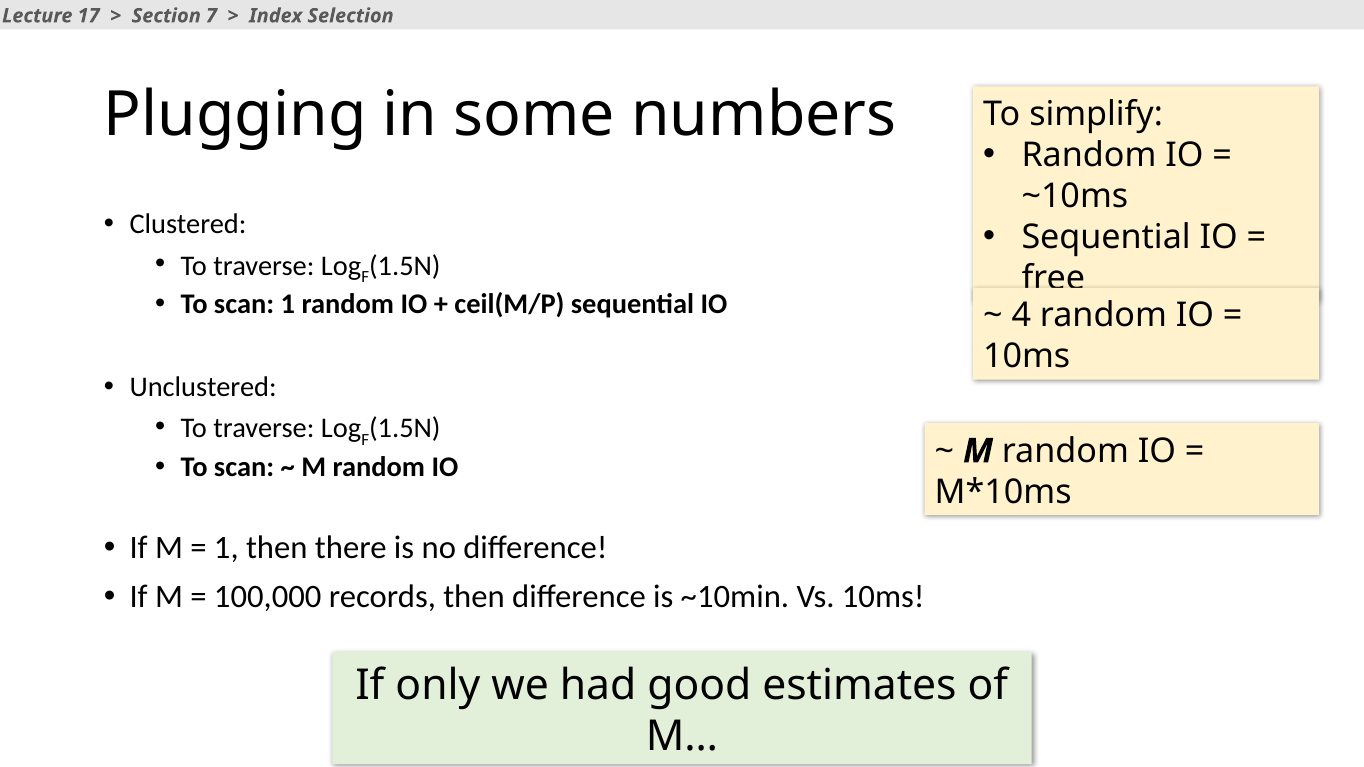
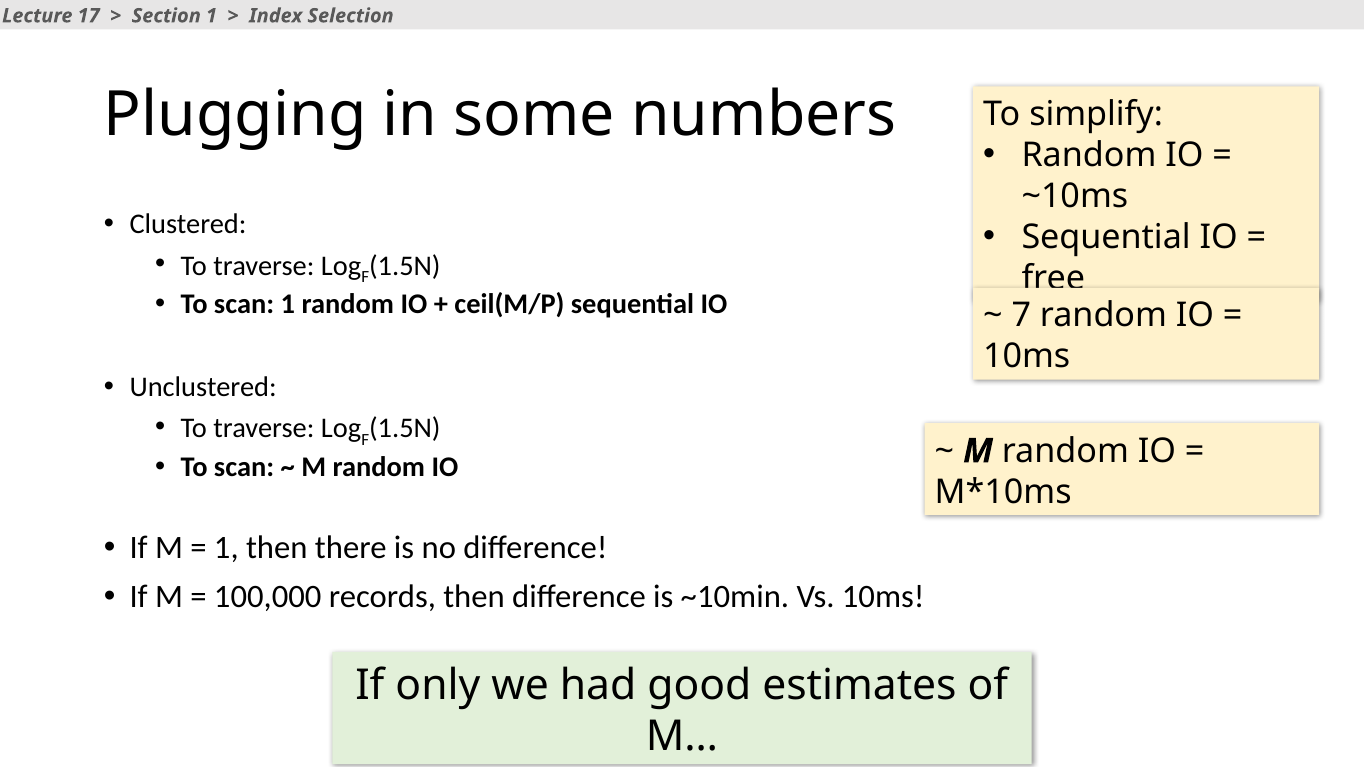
Section 7: 7 -> 1 (211, 16)
4: 4 -> 7 (1021, 316)
